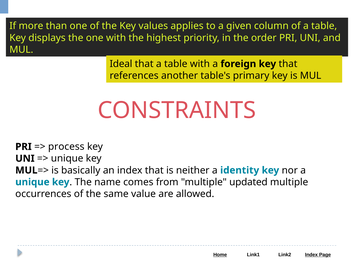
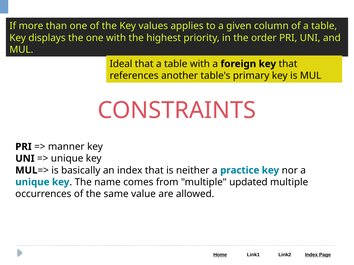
process: process -> manner (66, 147)
identity: identity -> practice (240, 171)
